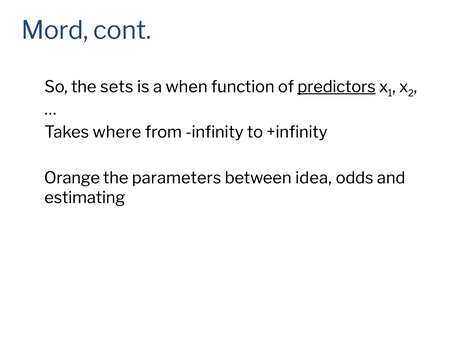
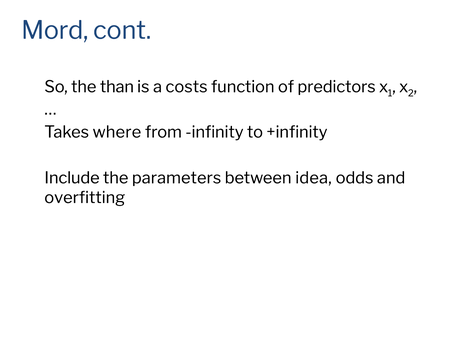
sets: sets -> than (117, 87)
when: when -> costs (187, 87)
predictors underline: present -> none (337, 87)
Orange: Orange -> Include (72, 178)
estimating: estimating -> overfitting (85, 198)
